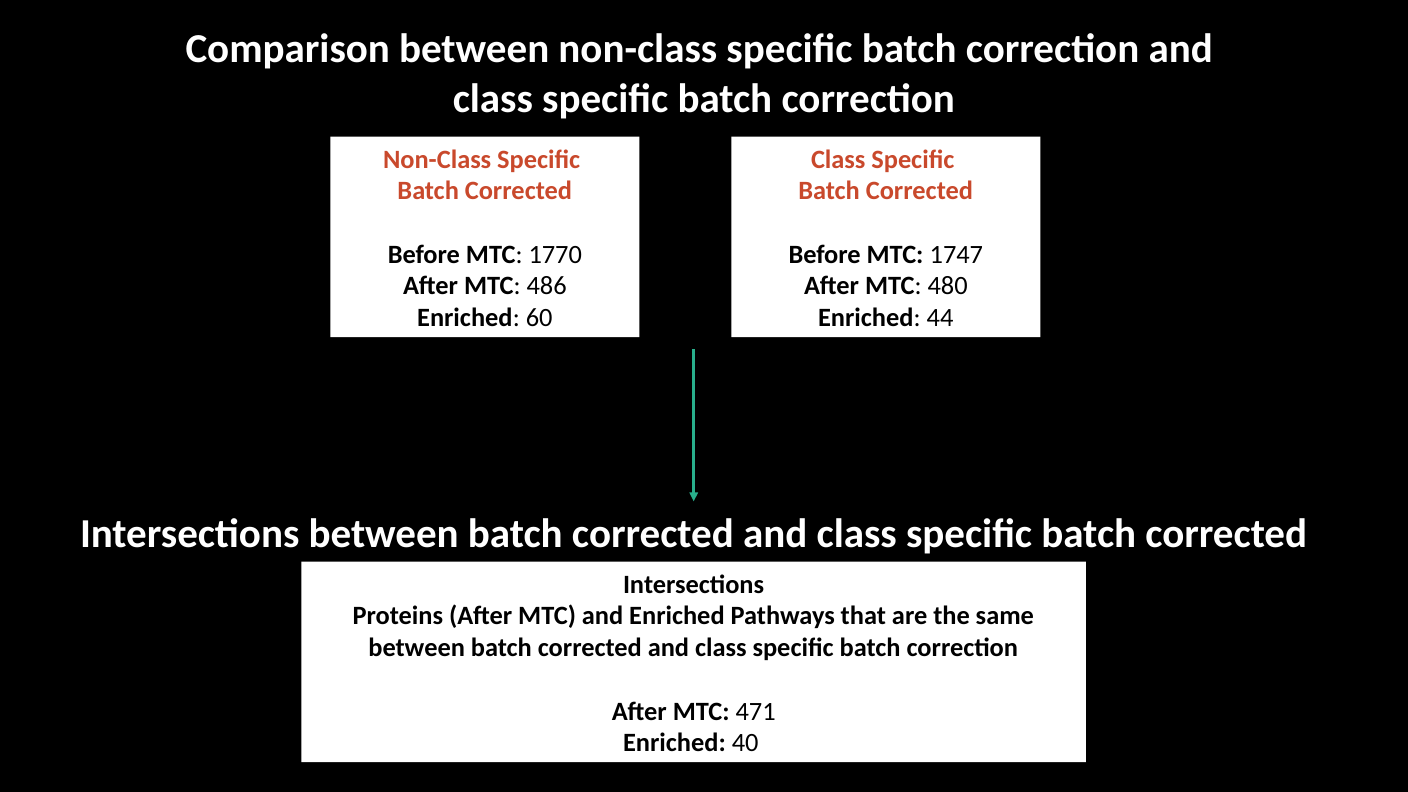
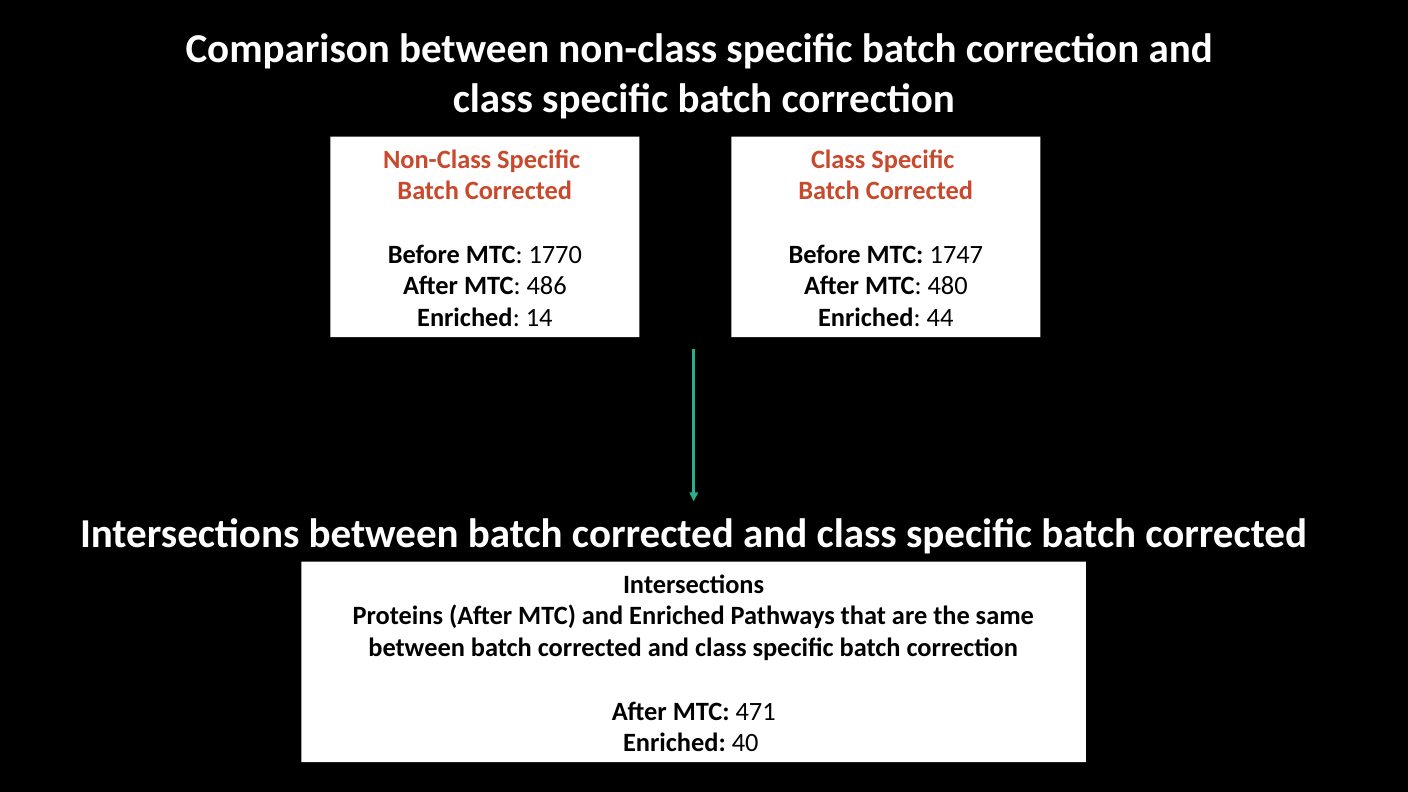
60: 60 -> 14 (539, 318)
